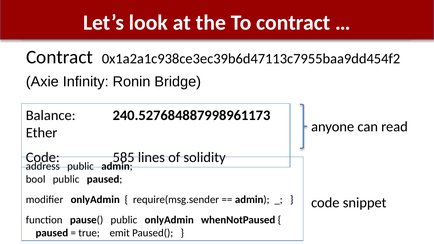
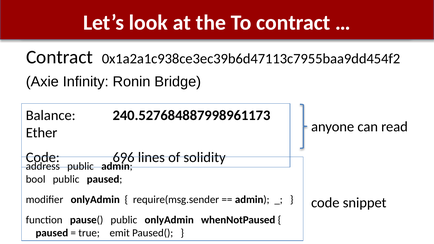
585: 585 -> 696 (124, 157)
